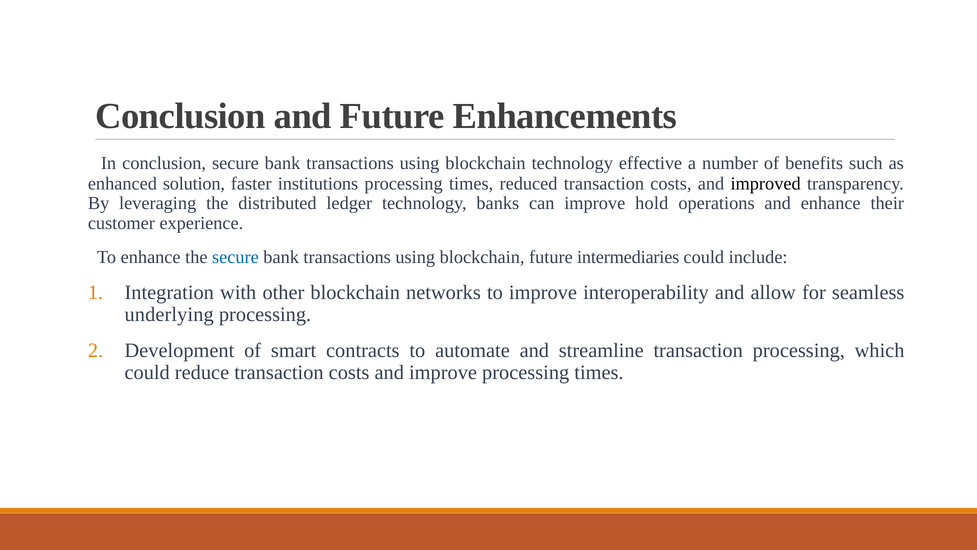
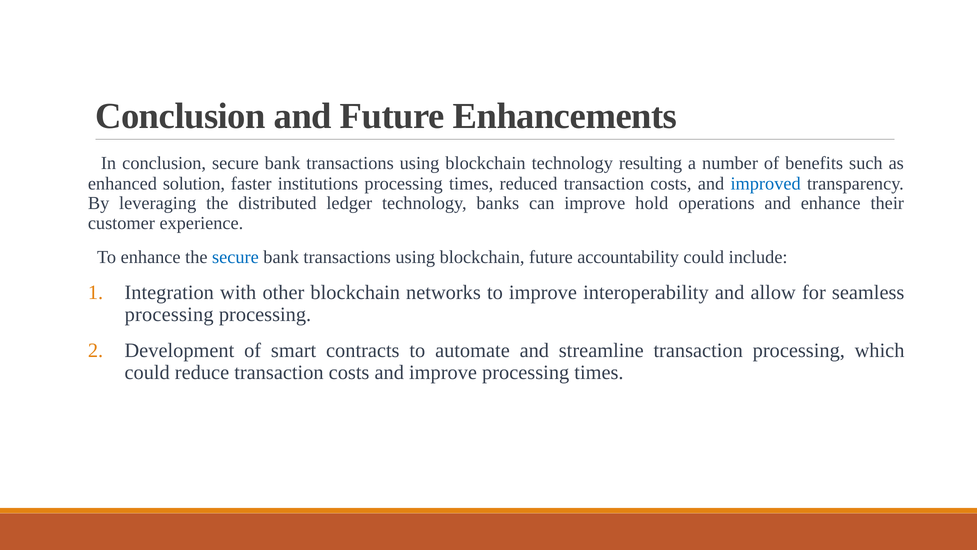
effective: effective -> resulting (651, 163)
improved colour: black -> blue (766, 183)
intermediaries: intermediaries -> accountability (628, 257)
underlying: underlying -> processing (169, 314)
